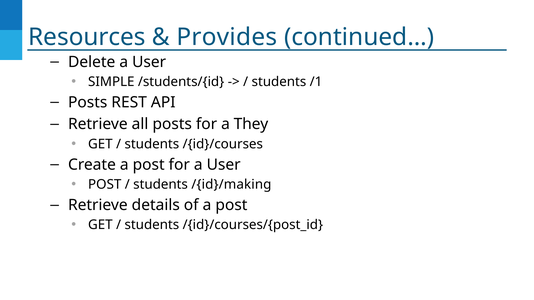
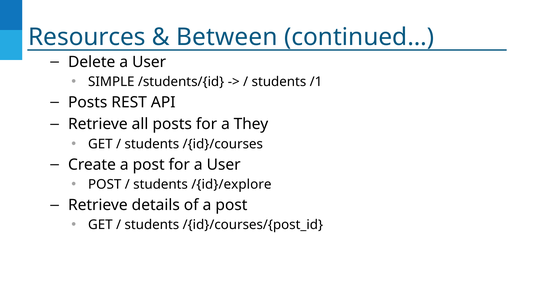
Provides: Provides -> Between (227, 37)
/{id}/making: /{id}/making -> /{id}/explore (231, 185)
